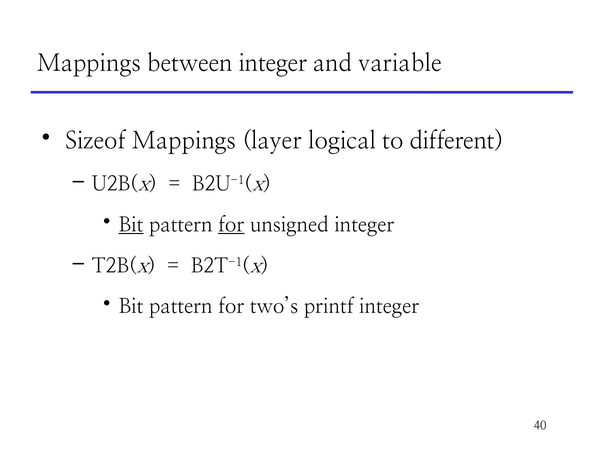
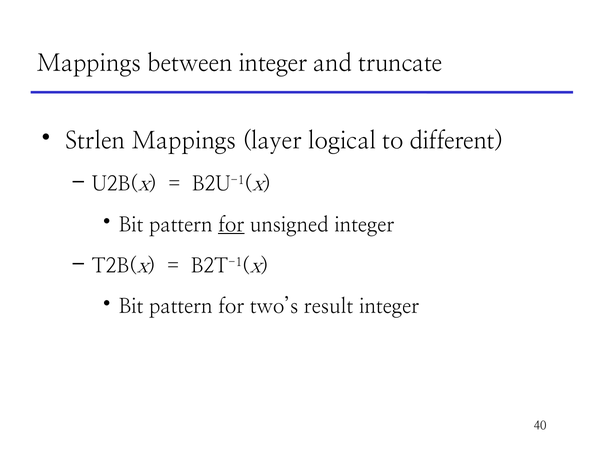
variable: variable -> truncate (400, 63)
Sizeof: Sizeof -> Strlen (95, 141)
Bit underline: present -> none (131, 225)
printf: printf -> result (329, 306)
